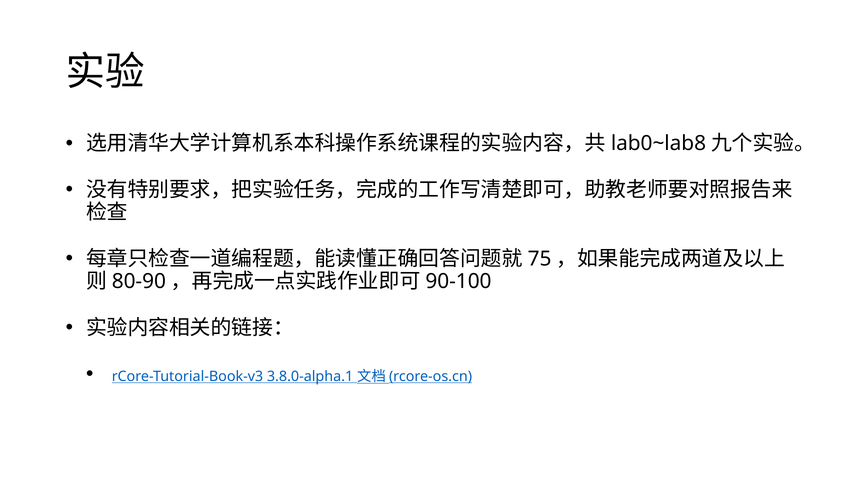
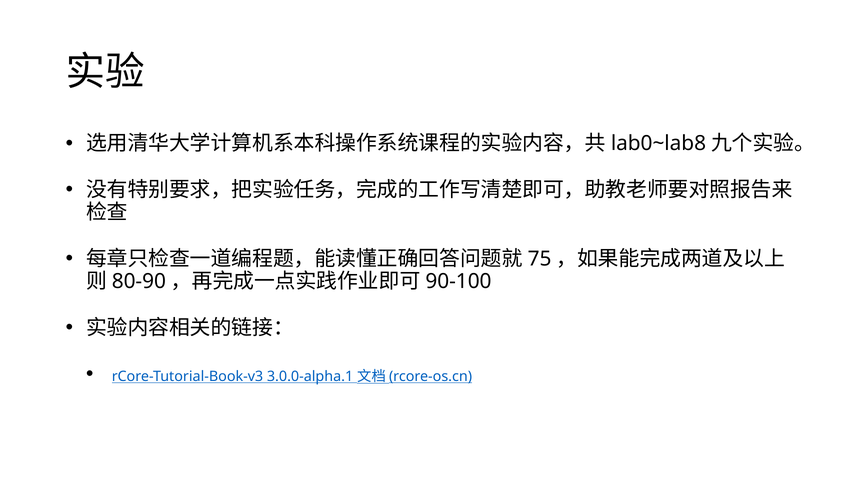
3.8.0-alpha.1: 3.8.0-alpha.1 -> 3.0.0-alpha.1 (310, 376)
